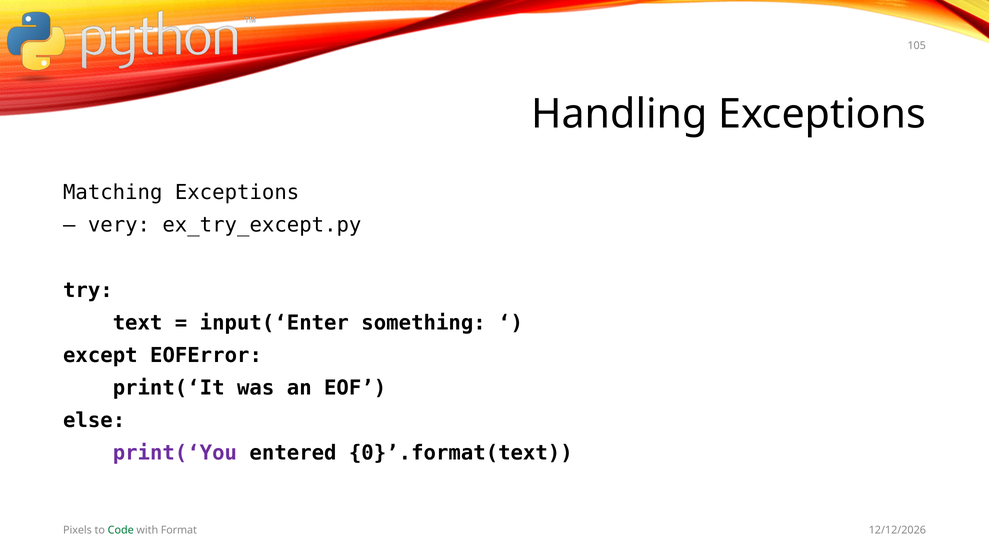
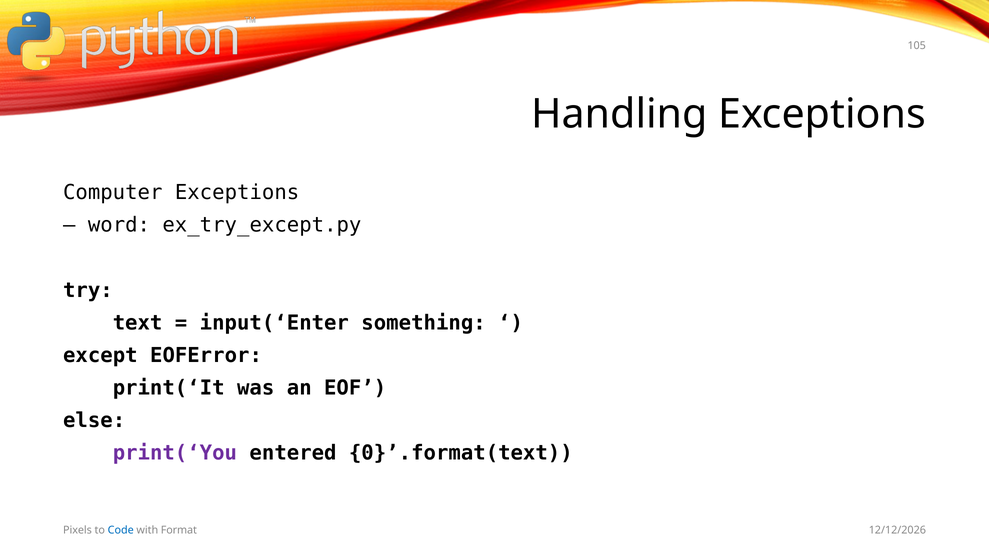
Matching: Matching -> Computer (113, 193)
very: very -> word (119, 225)
Code colour: green -> blue (121, 530)
